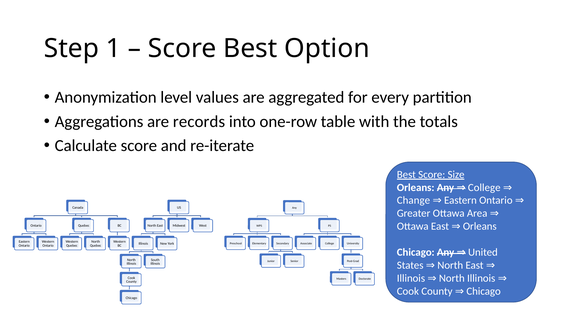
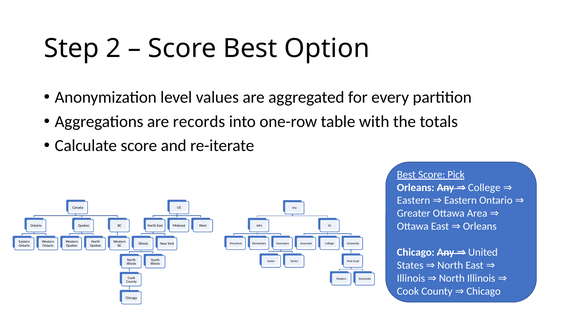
1: 1 -> 2 (113, 48)
Size: Size -> Pick (456, 175)
Change: Change -> Eastern (414, 200)
